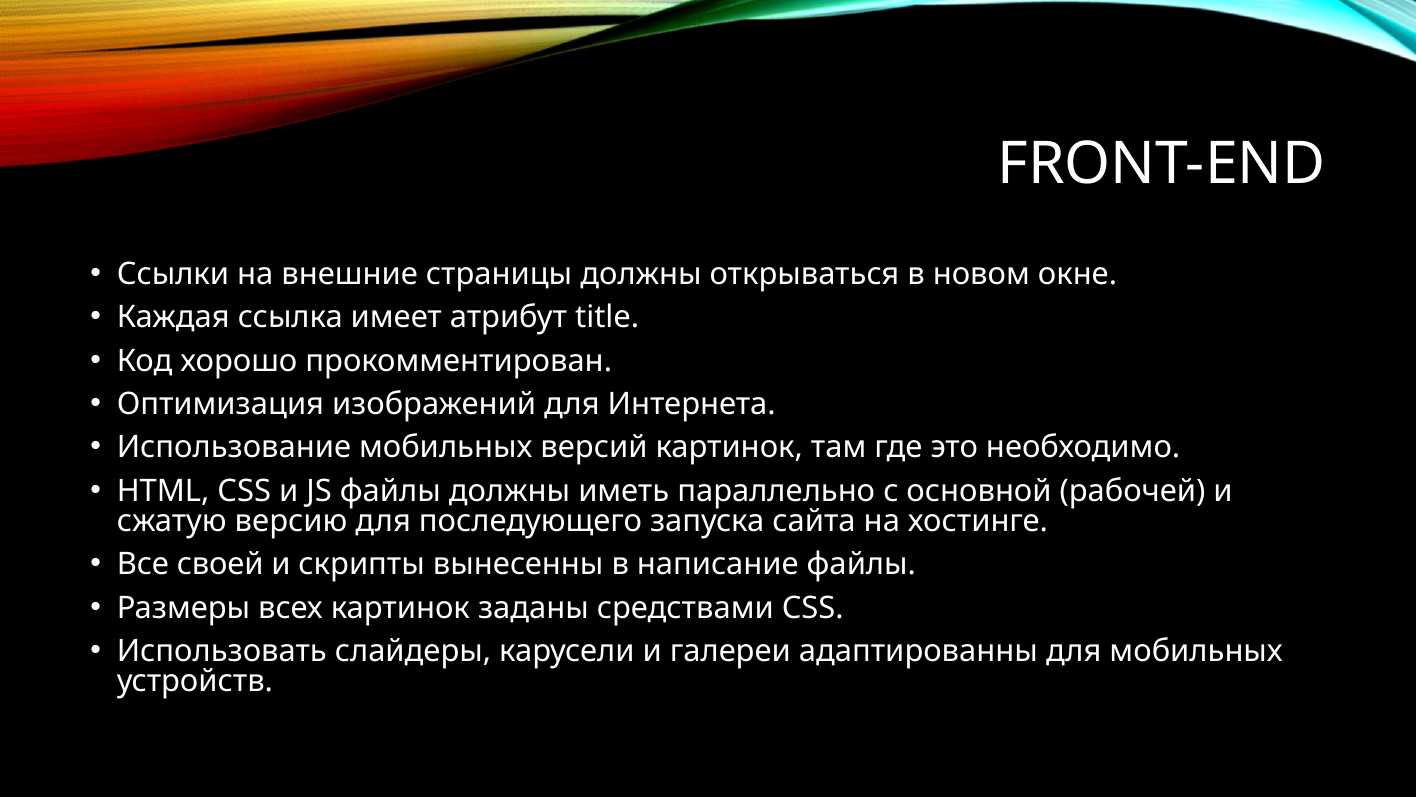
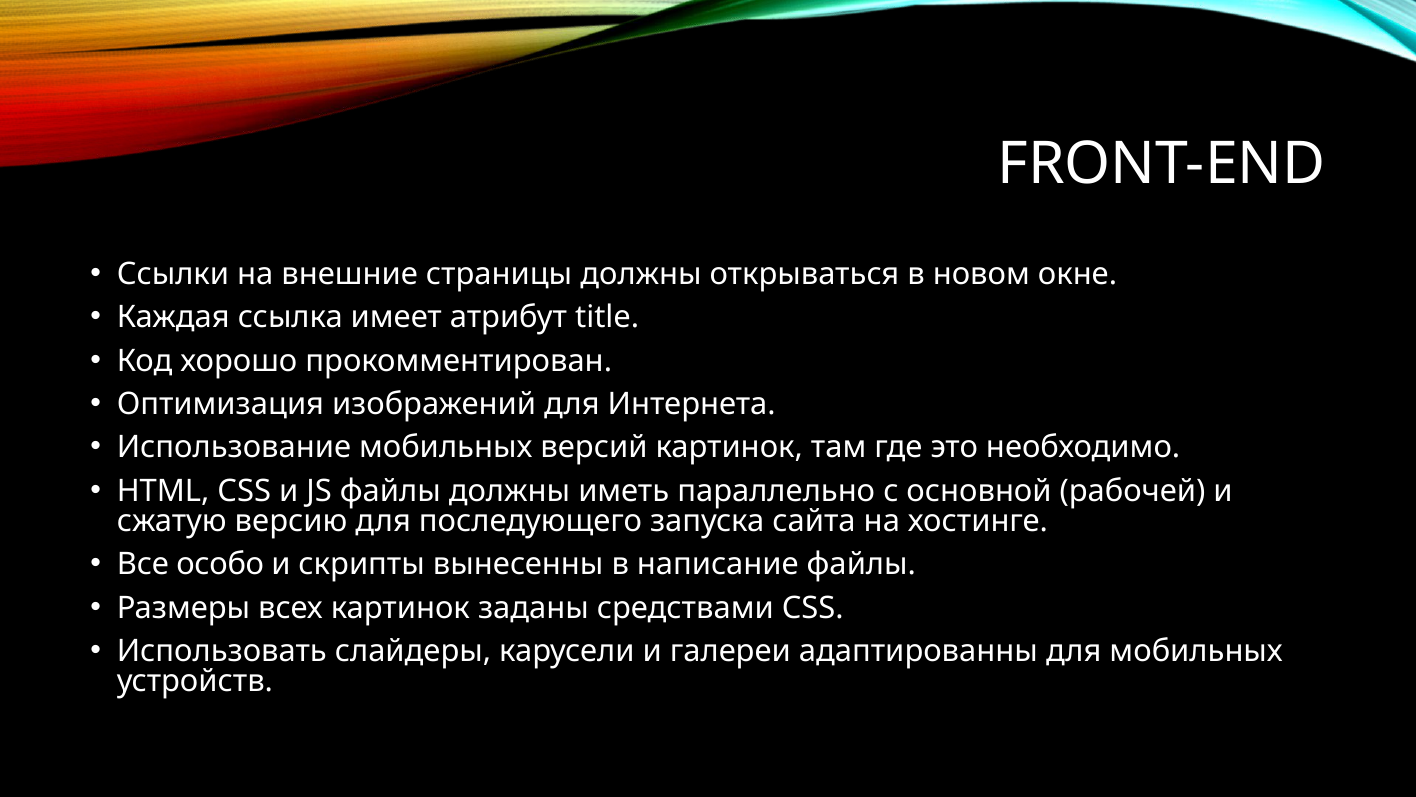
своей: своей -> особо (220, 564)
